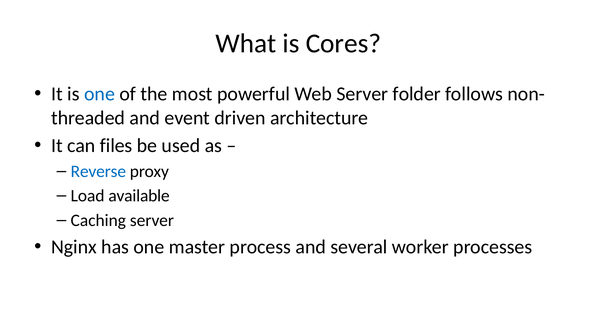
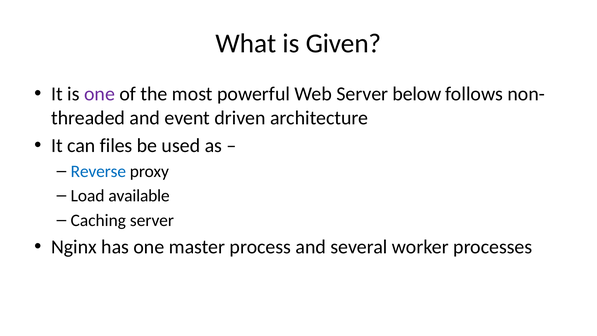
Cores: Cores -> Given (343, 43)
one colour: blue -> purple (99, 94)
folder: folder -> below (417, 94)
